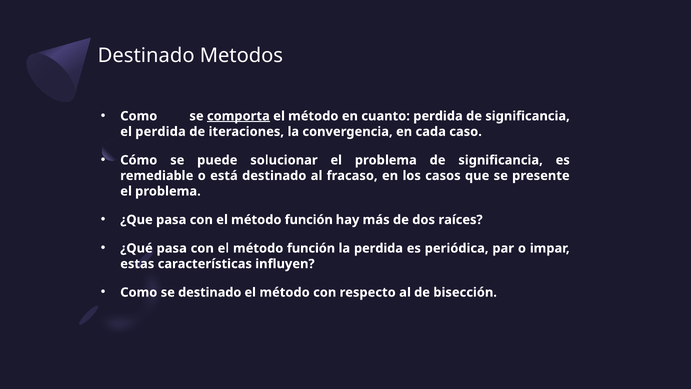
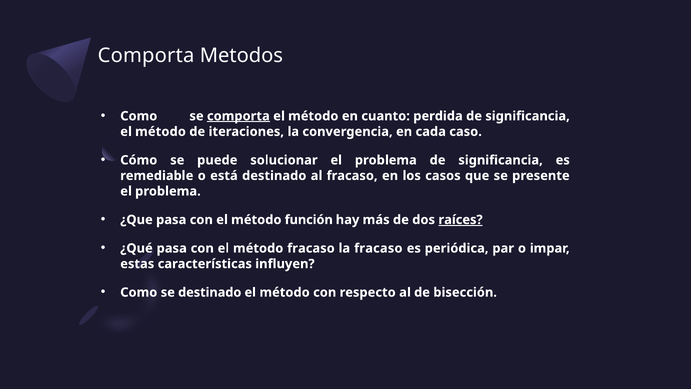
Destinado: Destinado -> Comporta (146, 56)
perdida: perdida -> método (161, 132)
raíces underline: none -> present (461, 220)
función: función -> fracaso (311, 248)
la perdida: perdida -> fracaso (378, 248)
